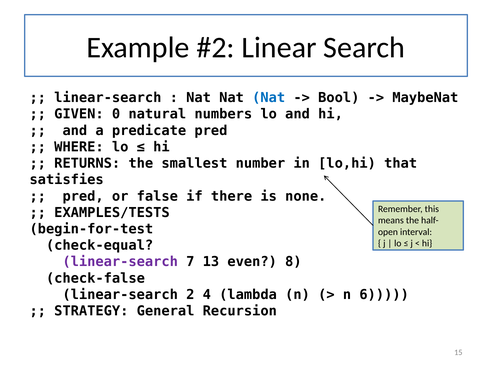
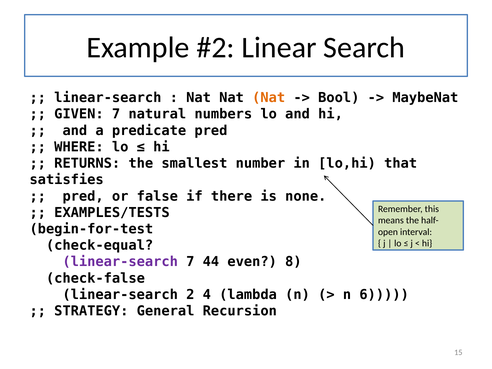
Nat colour: blue -> orange (269, 98)
GIVEN 0: 0 -> 7 (116, 114)
13: 13 -> 44 (211, 262)
